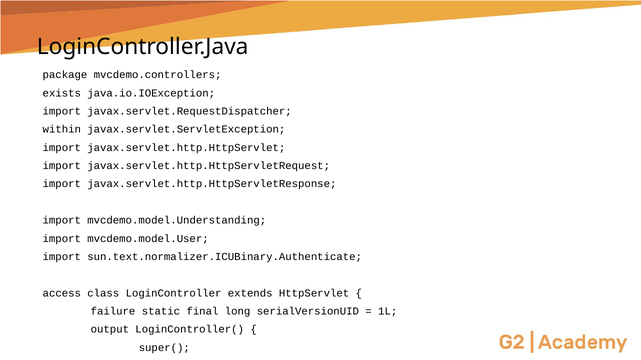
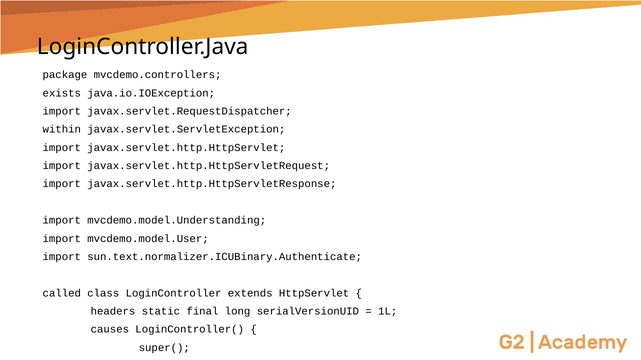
access: access -> called (62, 293)
failure: failure -> headers (113, 312)
output: output -> causes (110, 330)
